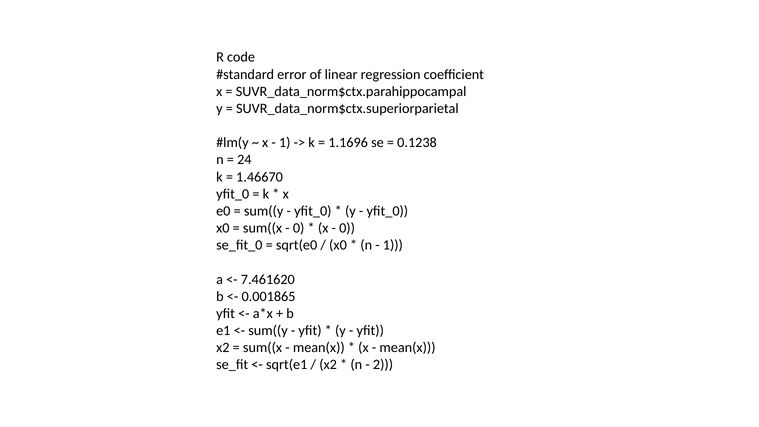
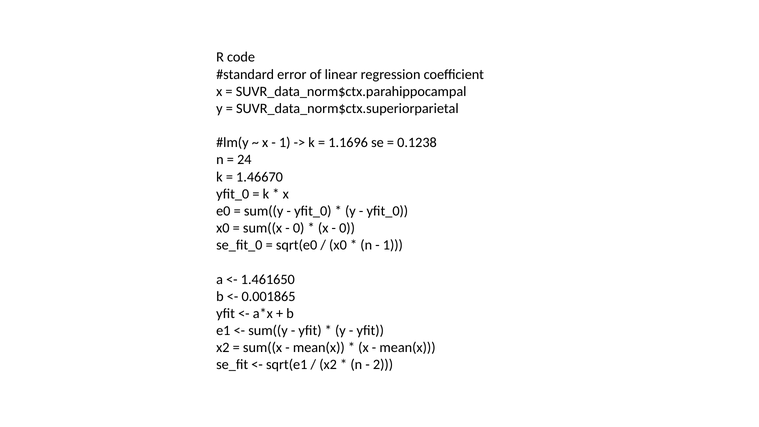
7.461620: 7.461620 -> 1.461650 (268, 279)
